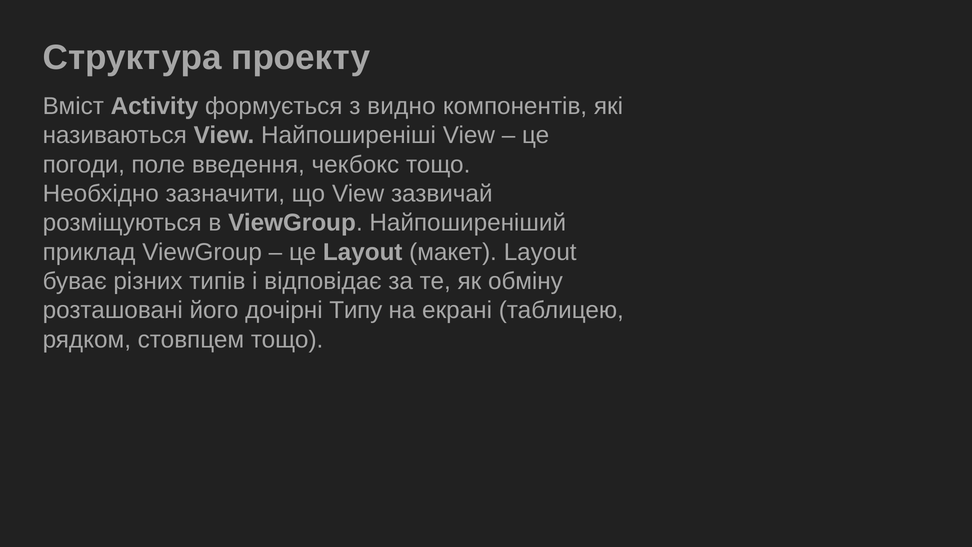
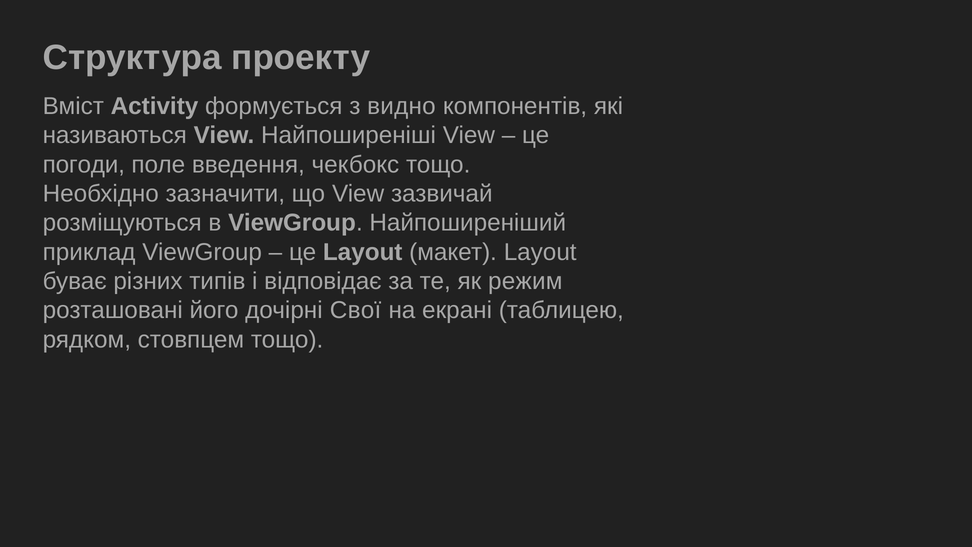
обміну: обміну -> режим (525, 281)
Типу: Типу -> Свої (356, 310)
